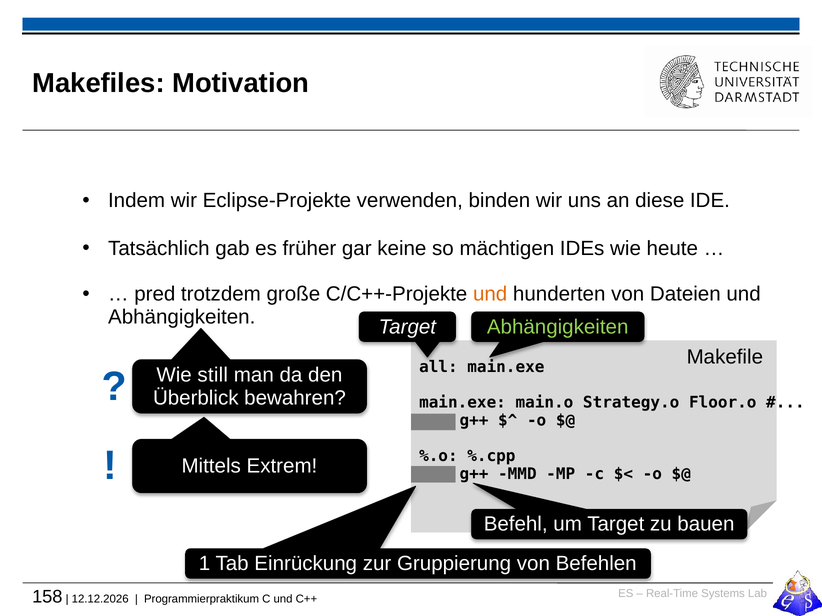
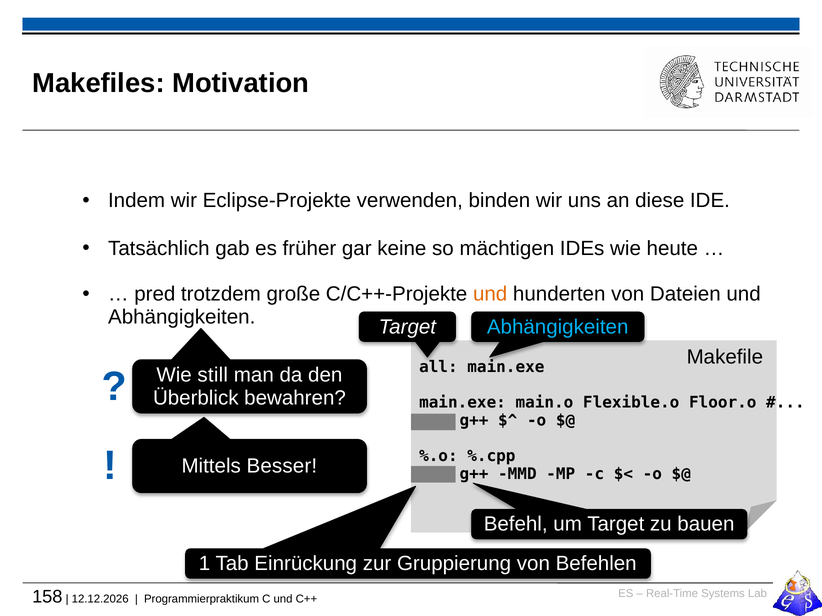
Abhängigkeiten colour: light green -> light blue (558, 327)
Strategy.o: Strategy.o -> Flexible.o (631, 403)
Extrem: Extrem -> Besser (282, 466)
